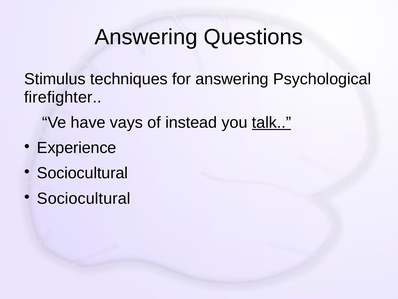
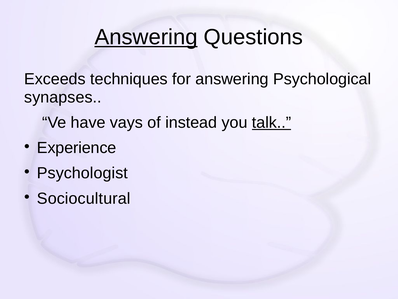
Answering underline: none -> present (146, 37)
Stimulus: Stimulus -> Exceeds (55, 79)
firefighter: firefighter -> synapses (63, 97)
Sociocultural: Sociocultural -> Psychologist (82, 173)
